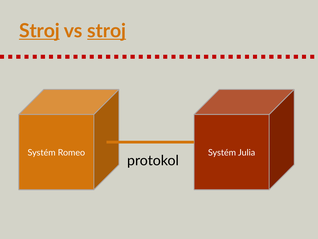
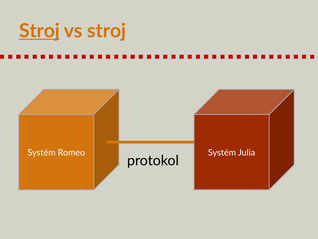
stroj underline: present -> none (107, 31)
